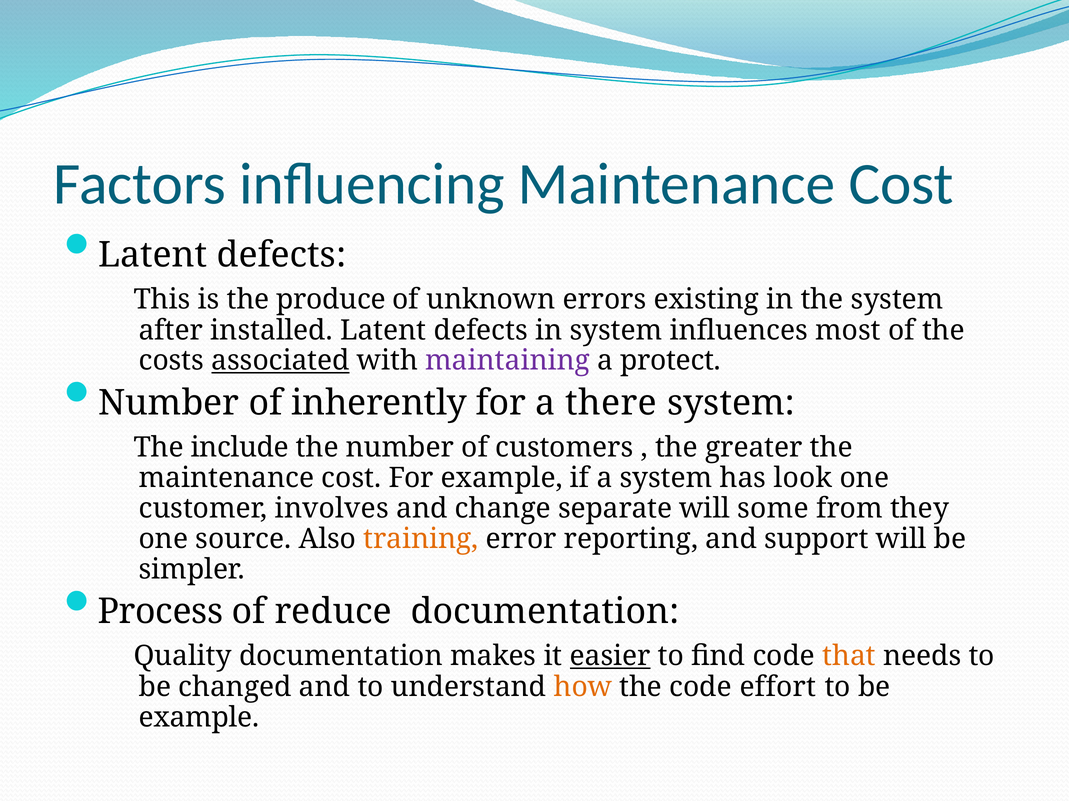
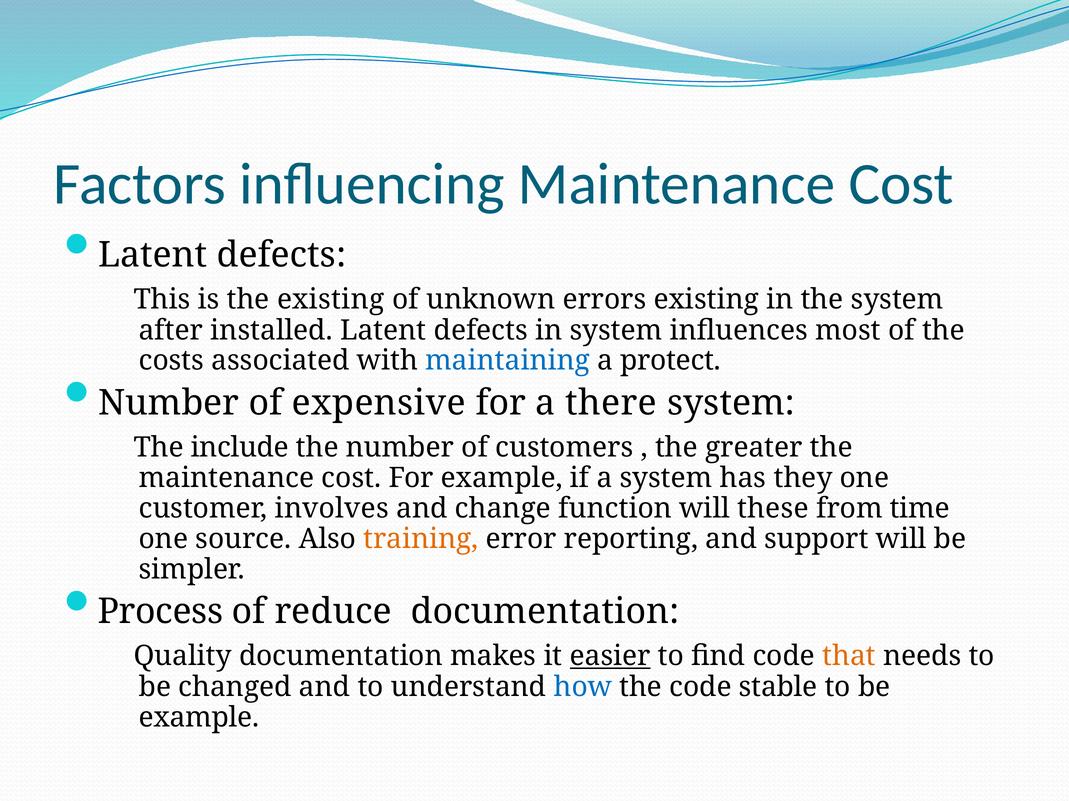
the produce: produce -> existing (331, 300)
associated underline: present -> none (281, 361)
maintaining colour: purple -> blue (508, 361)
inherently: inherently -> expensive (379, 403)
look: look -> they (803, 479)
separate: separate -> function (615, 509)
some: some -> these (773, 509)
they: they -> time (920, 509)
how colour: orange -> blue (583, 687)
effort: effort -> stable (778, 687)
